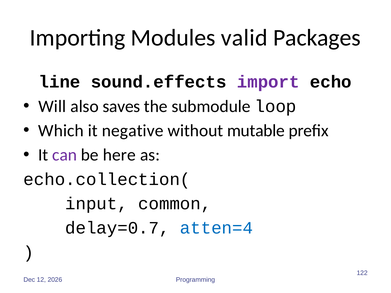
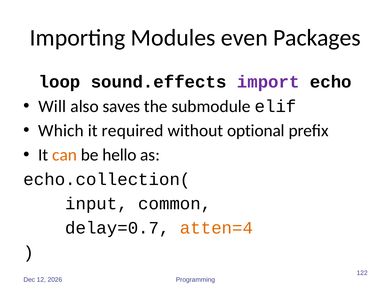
valid: valid -> even (244, 38)
line: line -> loop (60, 82)
loop: loop -> elif (276, 106)
negative: negative -> required (133, 131)
mutable: mutable -> optional (256, 131)
can colour: purple -> orange (65, 155)
here: here -> hello (119, 155)
atten=4 colour: blue -> orange (216, 228)
